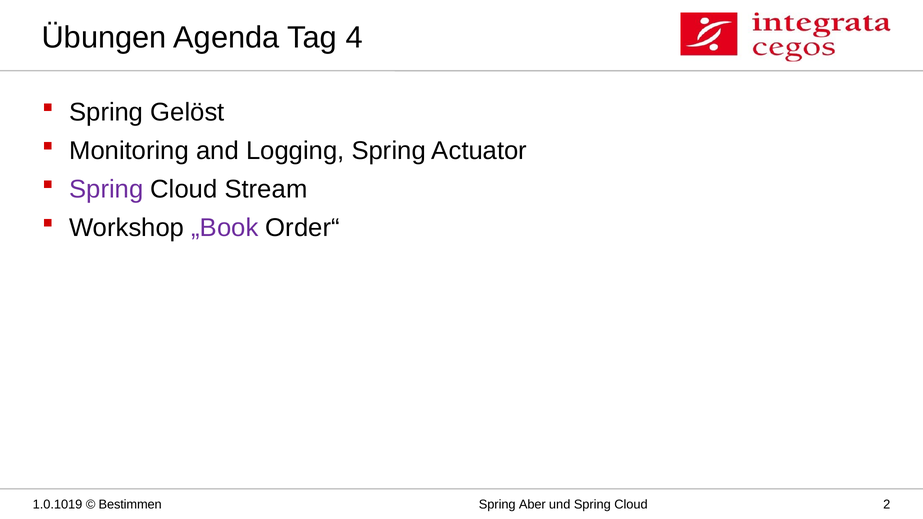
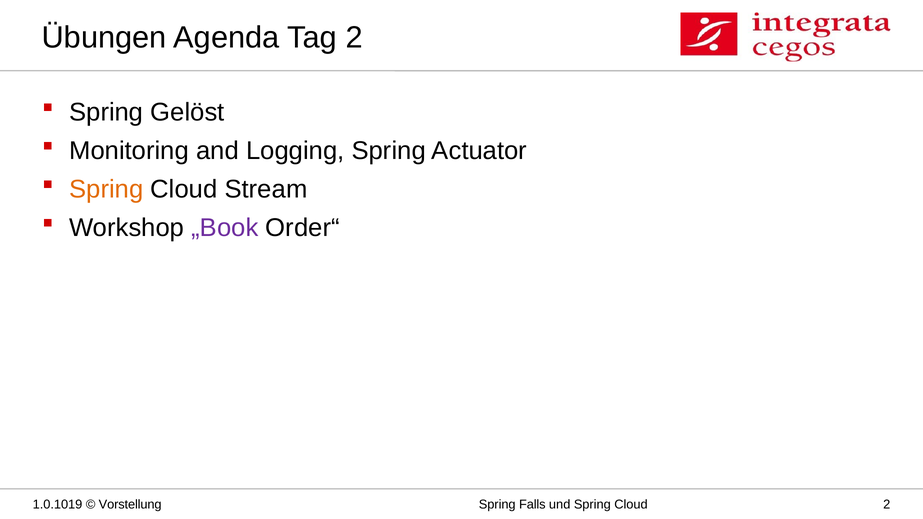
Tag 4: 4 -> 2 (354, 38)
Spring colour: purple -> orange (106, 189)
Bestimmen: Bestimmen -> Vorstellung (130, 505)
Aber: Aber -> Falls (532, 505)
